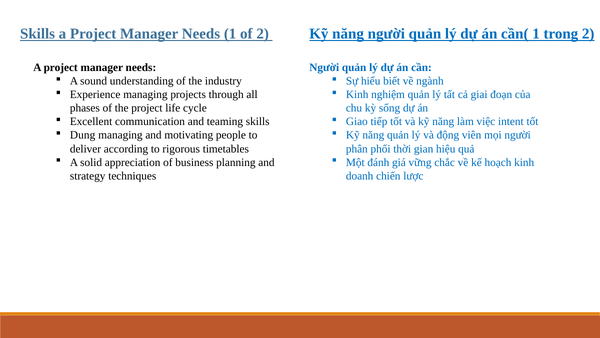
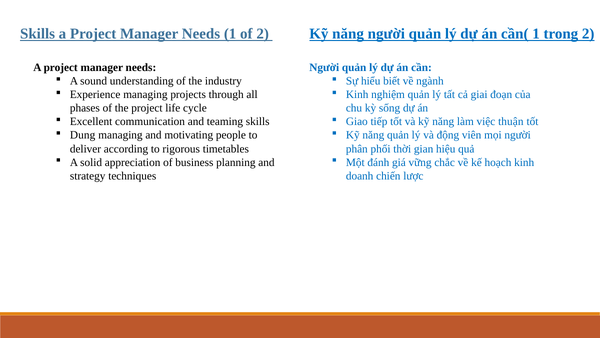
intent: intent -> thuận (511, 122)
